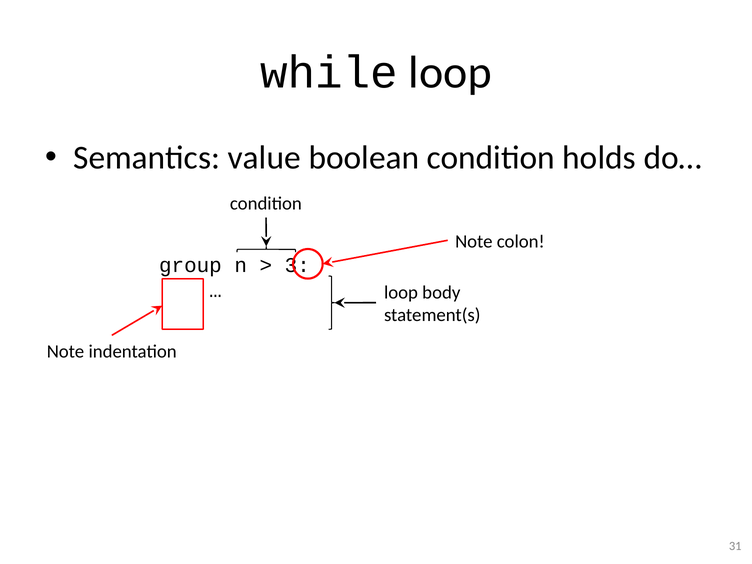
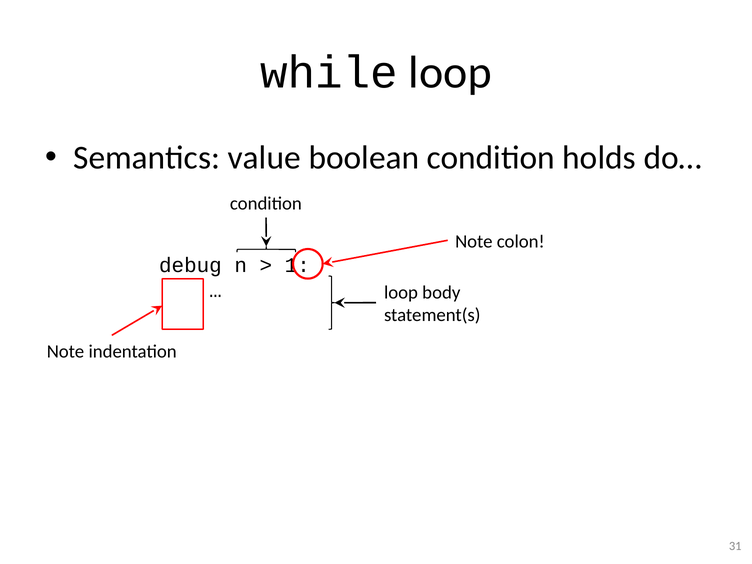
group: group -> debug (190, 265)
3: 3 -> 1 (297, 265)
